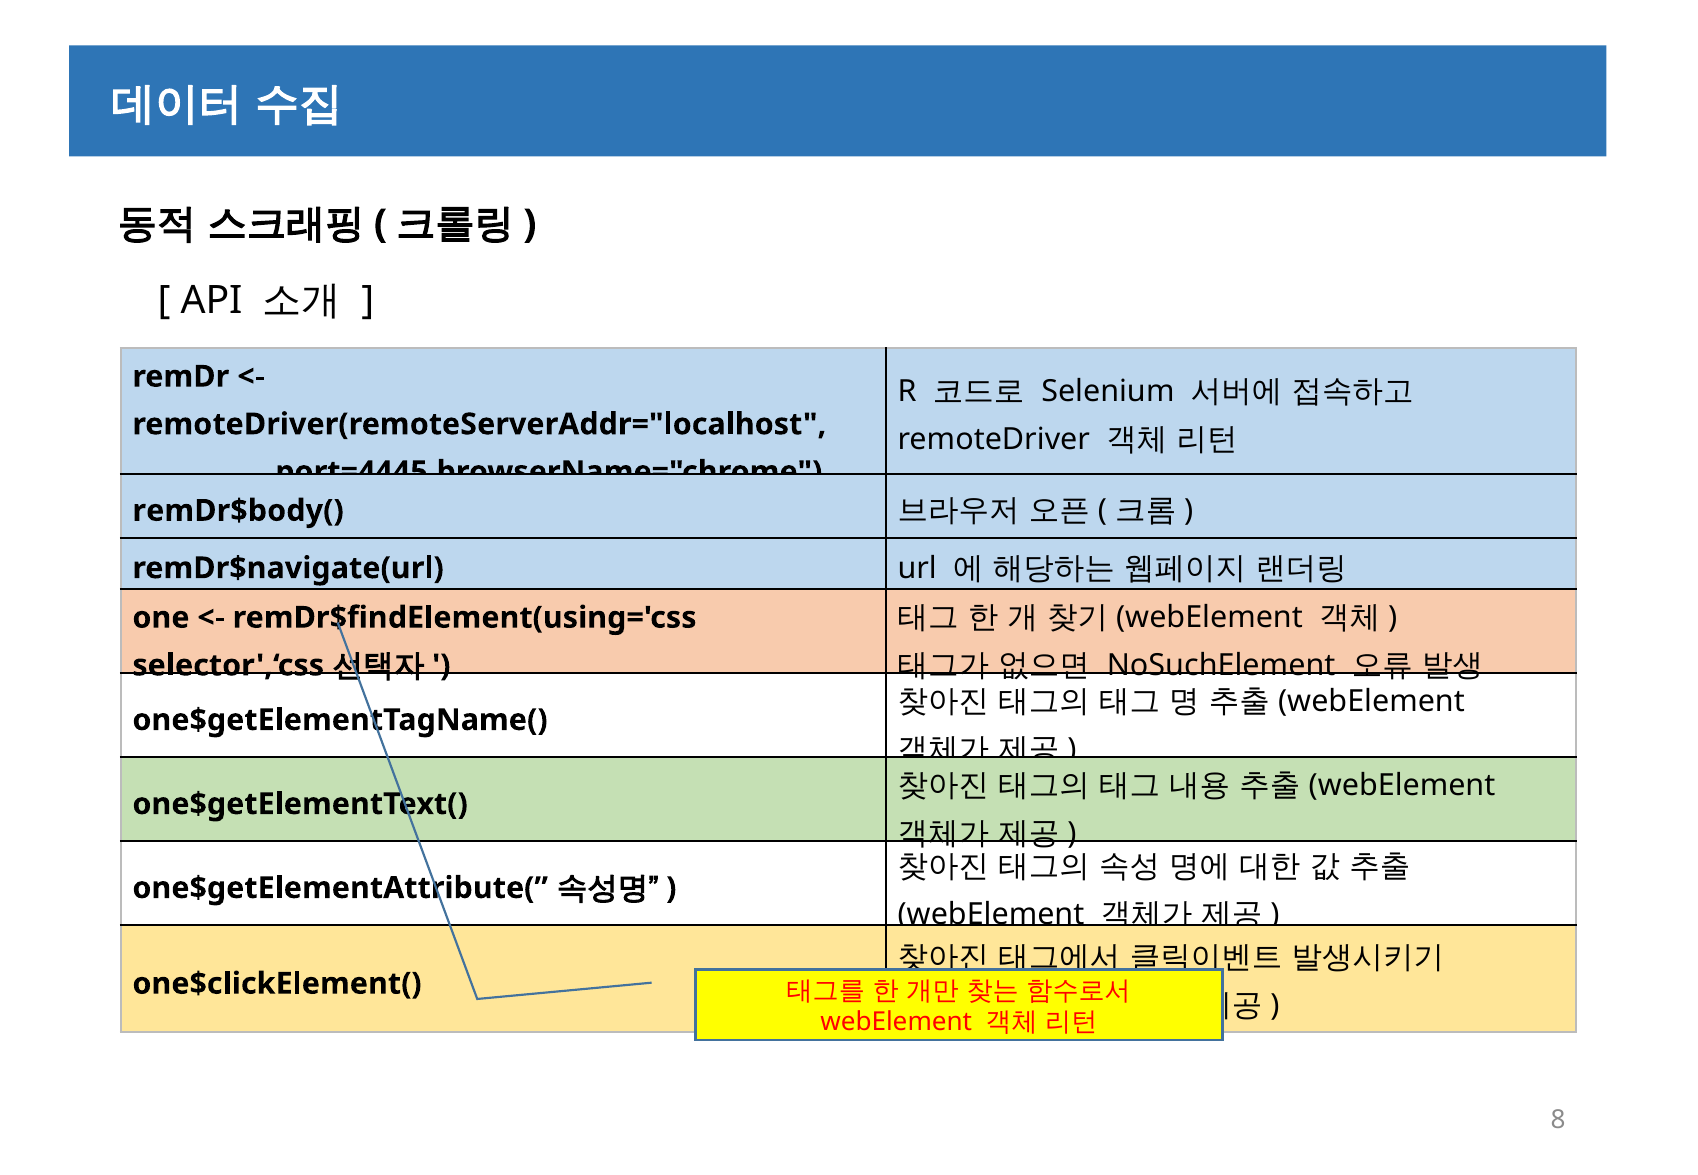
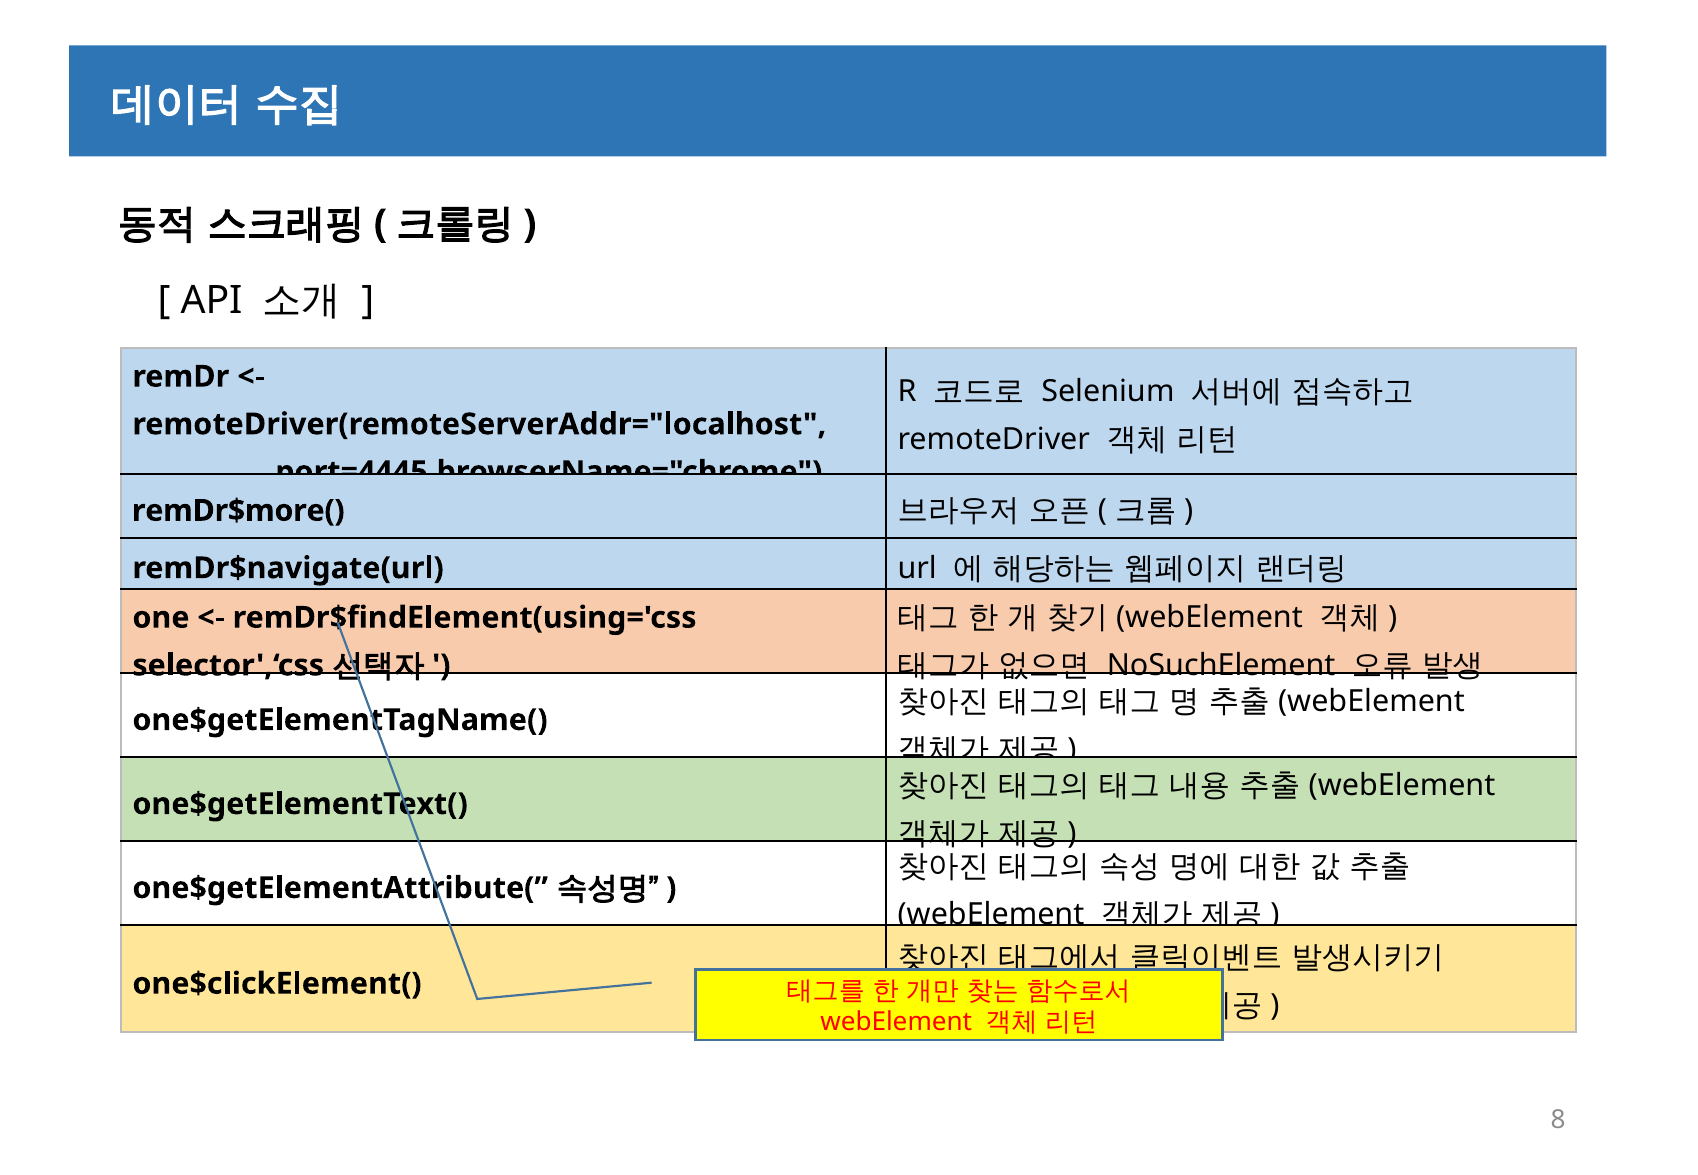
remDr$body(: remDr$body( -> remDr$more( (238, 511)
